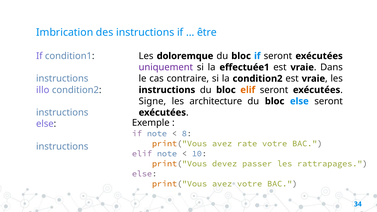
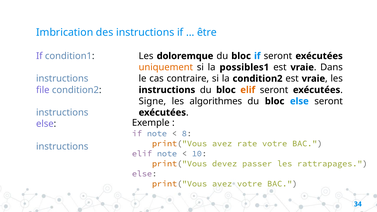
uniquement colour: purple -> orange (166, 67)
effectuée1: effectuée1 -> possibles1 (244, 67)
illo: illo -> file (43, 90)
architecture: architecture -> algorithmes (216, 101)
